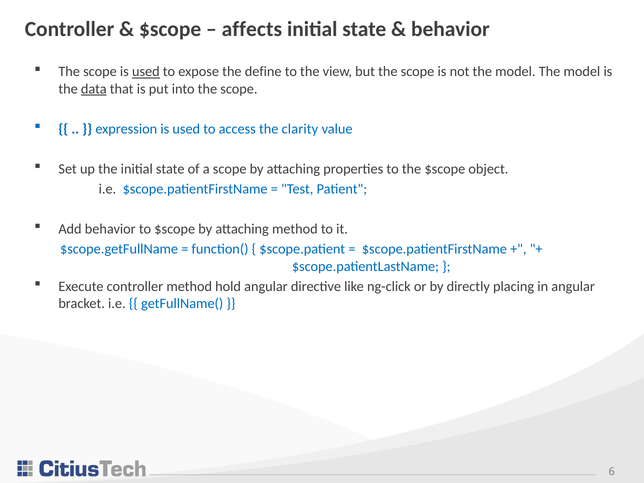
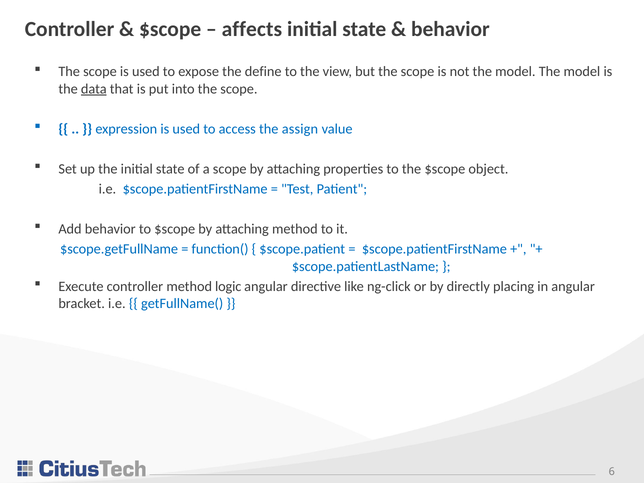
used underline: present -> none (146, 72)
clarity: clarity -> assign (300, 129)
hold: hold -> logic (228, 286)
